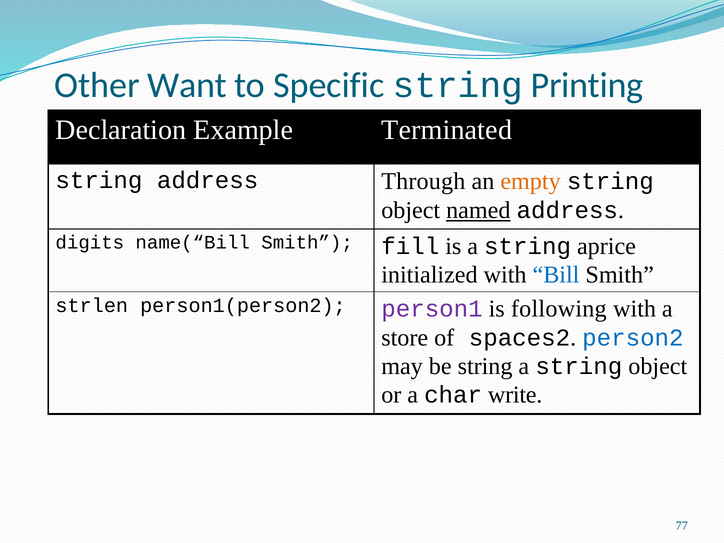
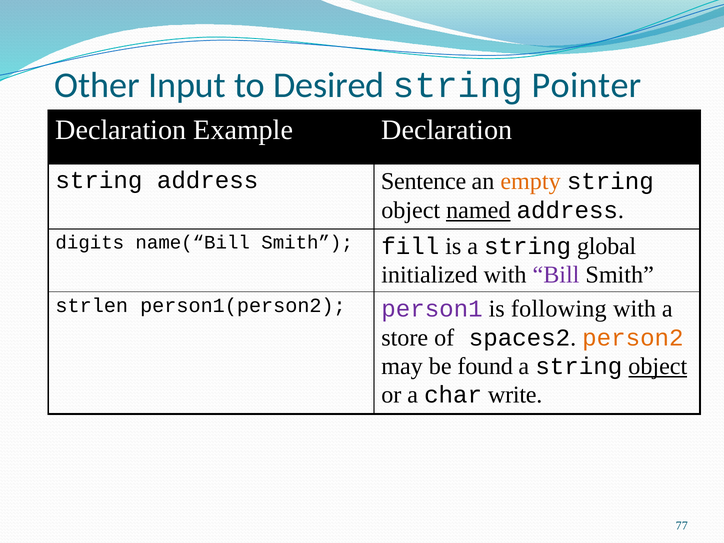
Want: Want -> Input (187, 85)
Specific: Specific -> Desired (329, 85)
Printing: Printing -> Pointer (587, 85)
Example Terminated: Terminated -> Declaration (447, 130)
Through: Through -> Sentence (424, 181)
aprice: aprice -> global (607, 246)
Bill colour: blue -> purple (556, 275)
person2 colour: blue -> orange (633, 338)
be string: string -> found (485, 366)
object underline: none -> present (658, 366)
